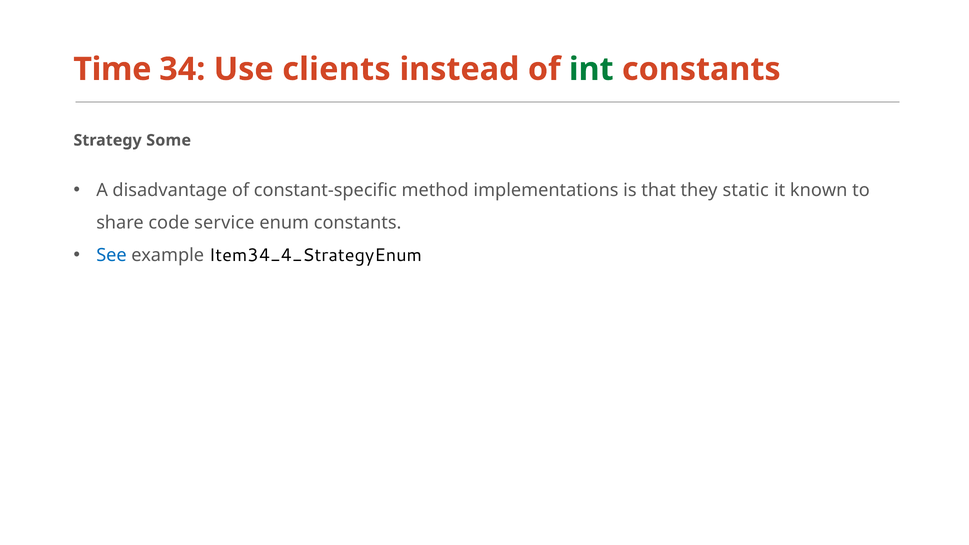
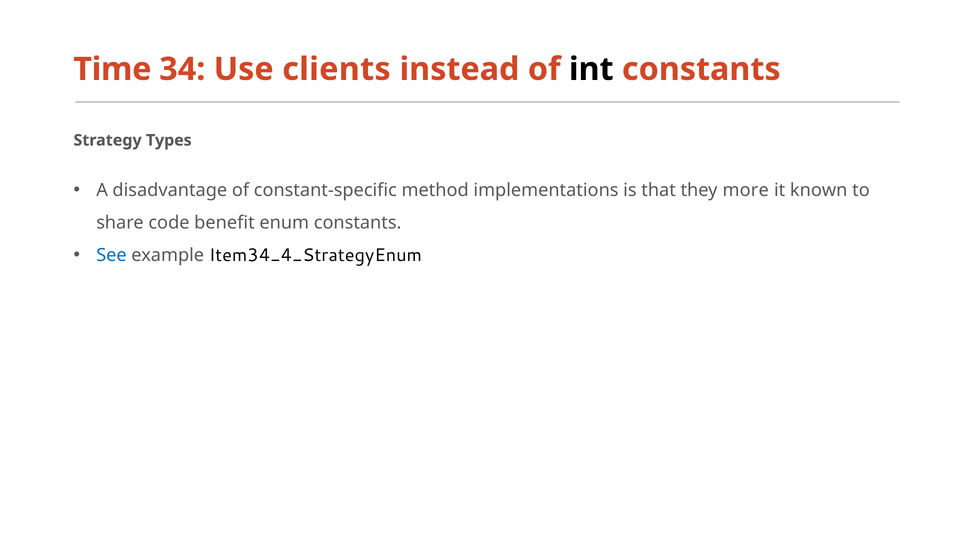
int colour: green -> black (591, 69)
Some: Some -> Types (169, 140)
static: static -> more (746, 190)
service: service -> benefit (224, 223)
